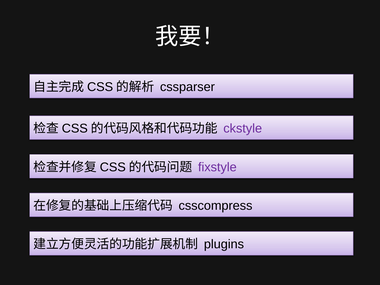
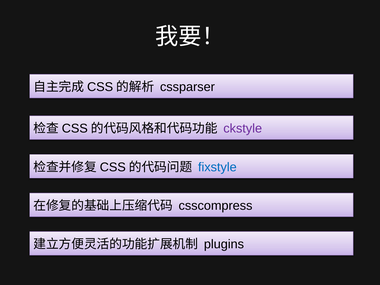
fixstyle colour: purple -> blue (217, 167)
